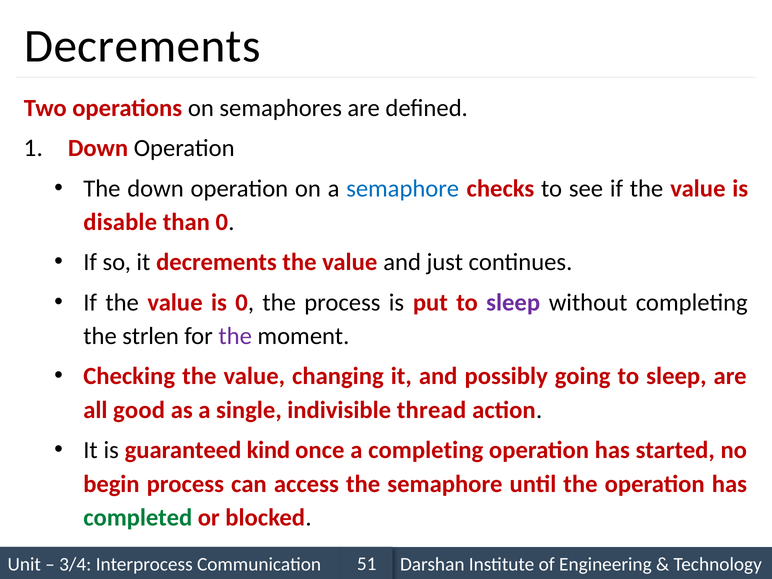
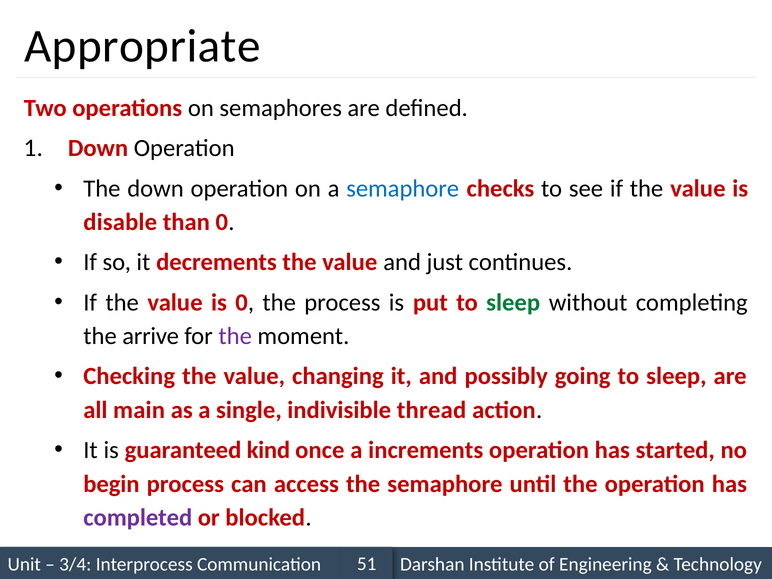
Decrements: Decrements -> Appropriate (142, 46)
sleep colour: purple -> green (513, 302)
strlen: strlen -> arrive (151, 336)
good: good -> main (139, 410)
a completing: completing -> increments (426, 450)
completed colour: green -> purple (138, 518)
